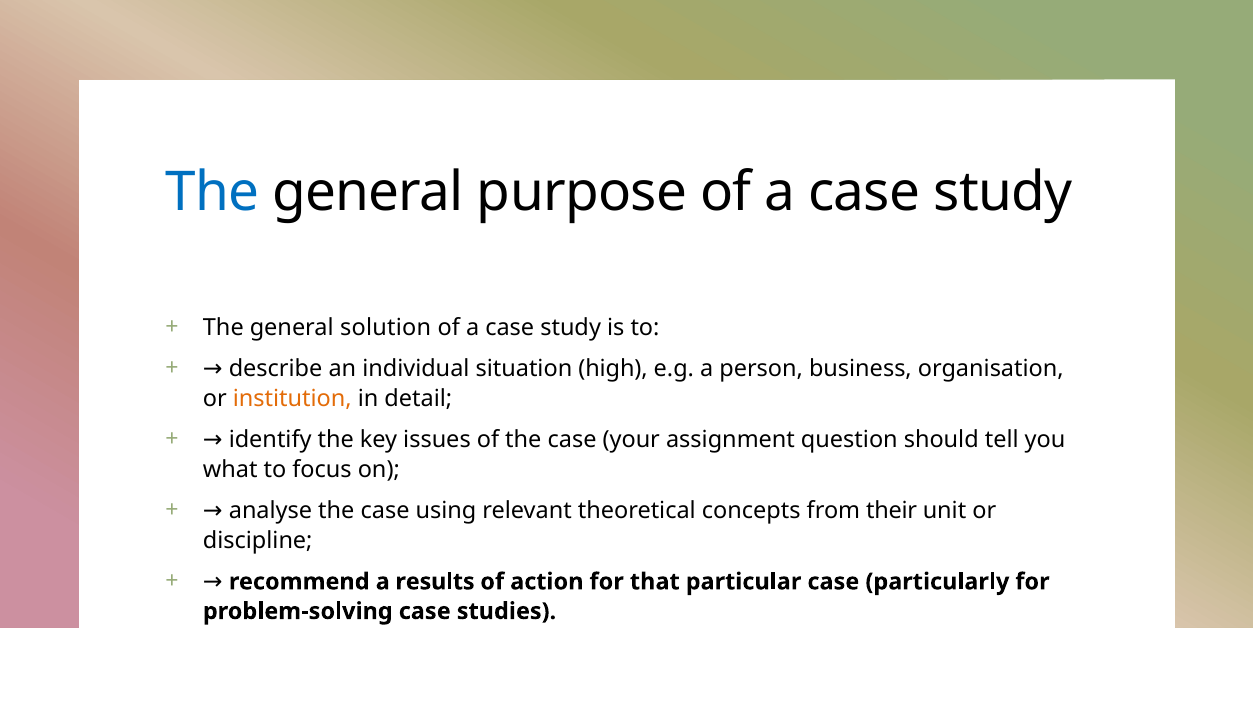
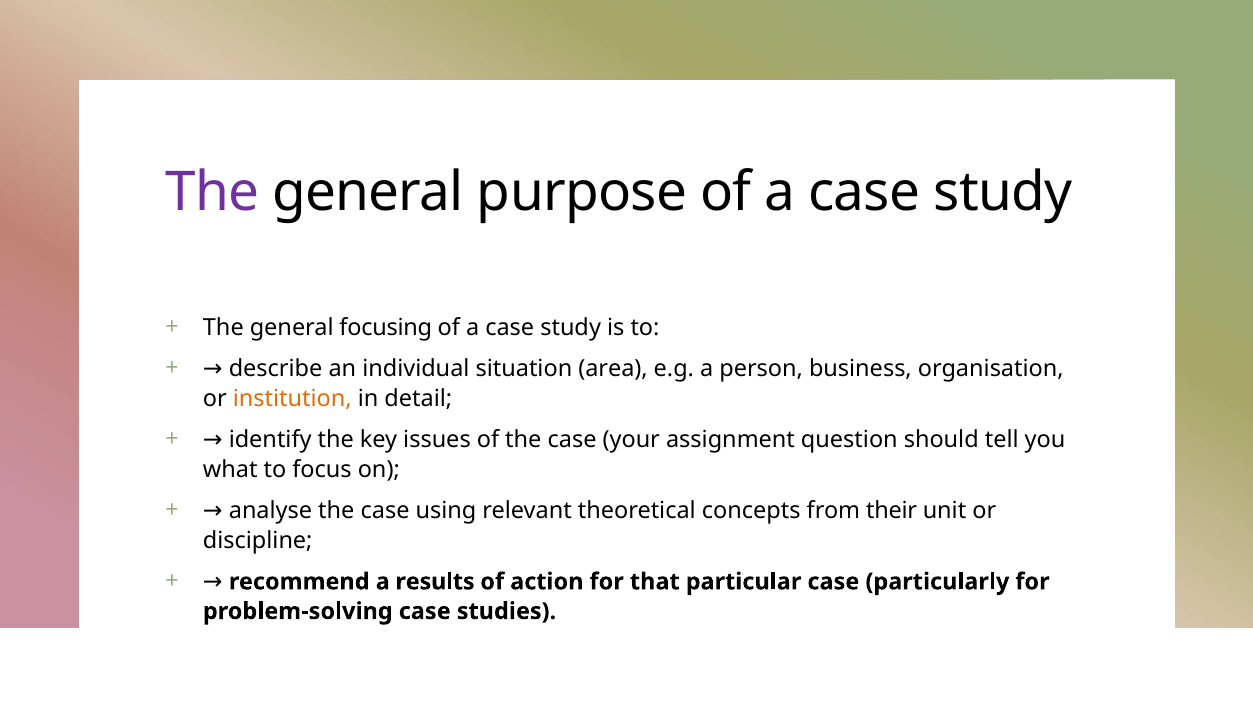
The colour: blue -> purple (213, 193)
solution: solution -> focusing (386, 327)
high: high -> area (613, 369)
